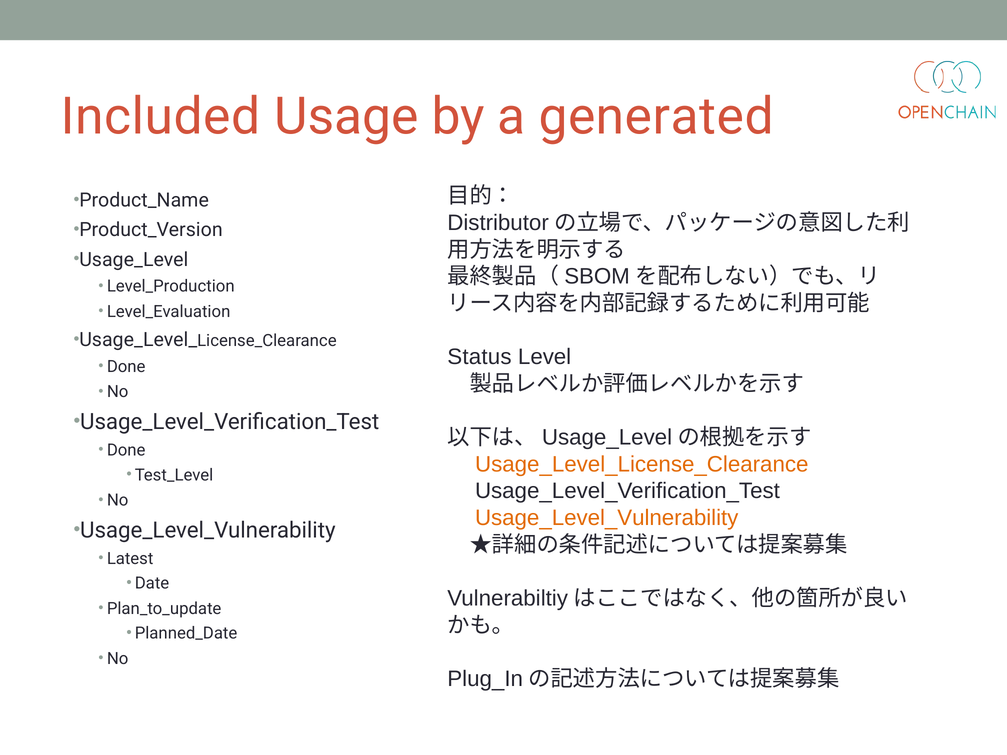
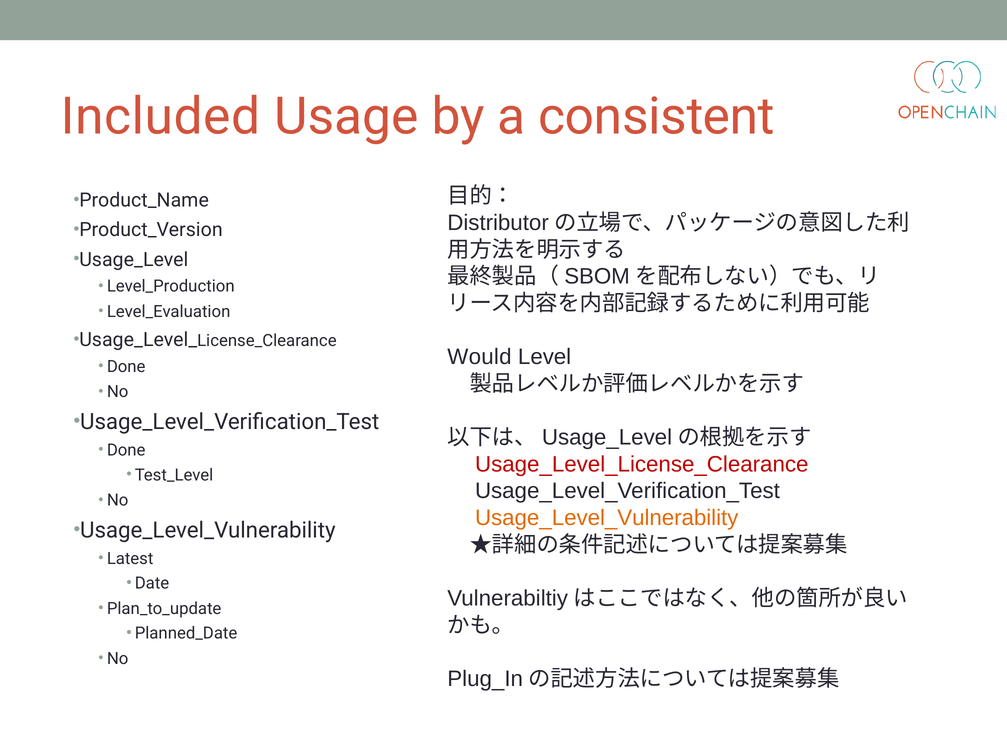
generated: generated -> consistent (657, 117)
Status: Status -> Would (479, 357)
Usage_Level_License_Clearance colour: orange -> red (642, 464)
